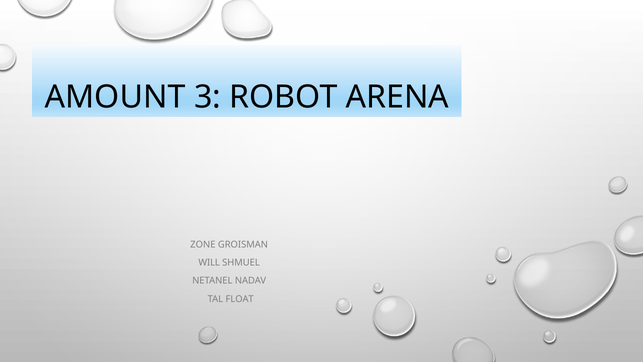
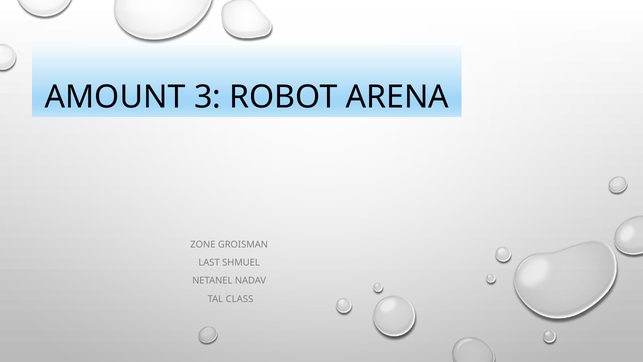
WILL: WILL -> LAST (209, 262)
FLOAT: FLOAT -> CLASS (240, 299)
